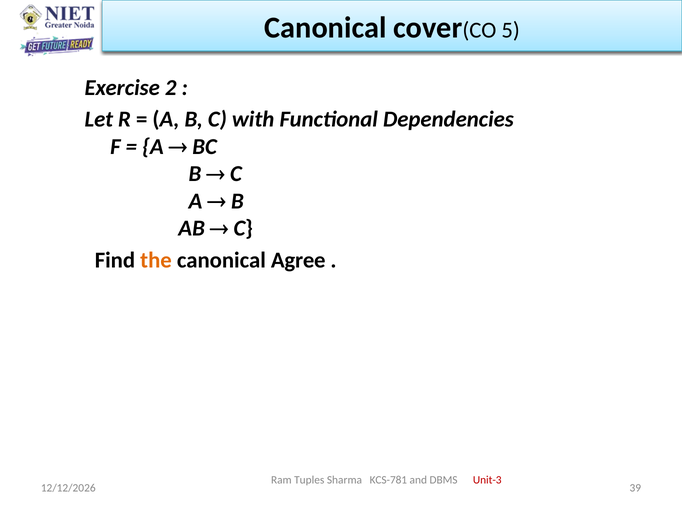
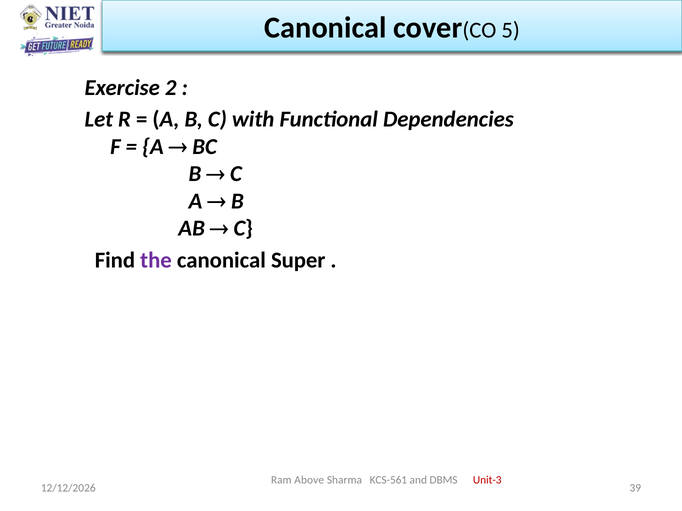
the colour: orange -> purple (156, 260)
Agree: Agree -> Super (298, 260)
Tuples: Tuples -> Above (309, 480)
KCS-781: KCS-781 -> KCS-561 (388, 480)
